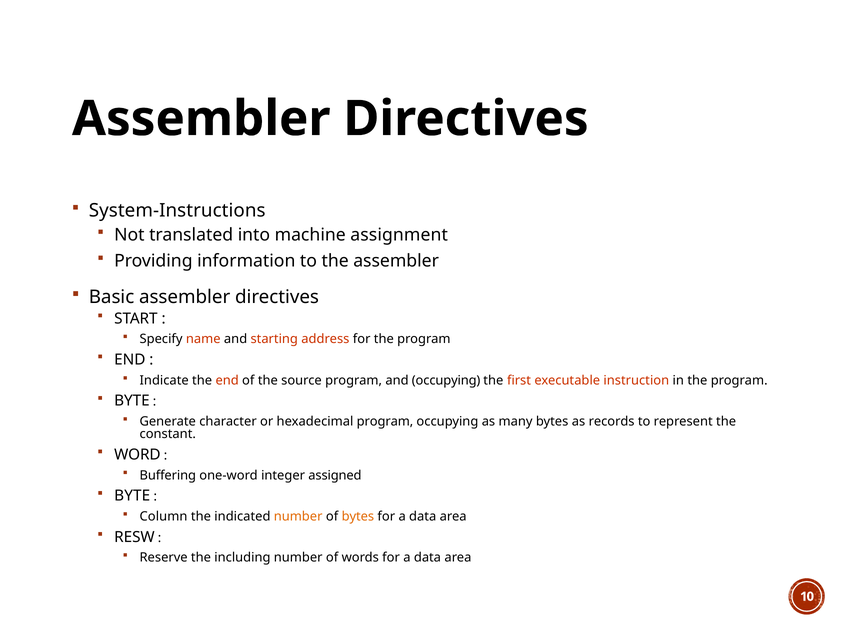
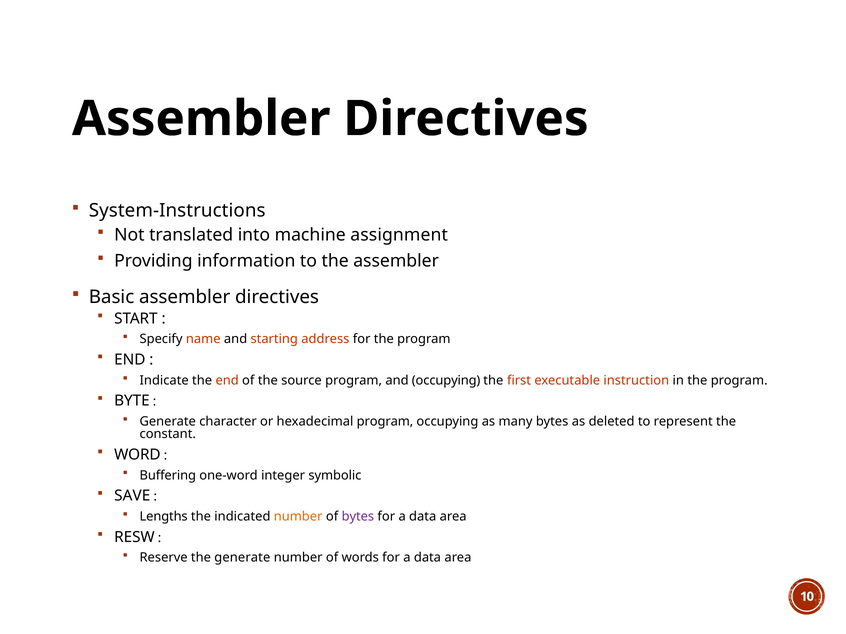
records: records -> deleted (612, 422)
assigned: assigned -> symbolic (335, 476)
BYTE: BYTE -> SAVE (132, 496)
Column: Column -> Lengths (164, 517)
bytes colour: orange -> purple (358, 517)
the including: including -> generate (242, 558)
